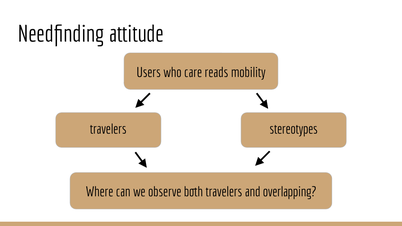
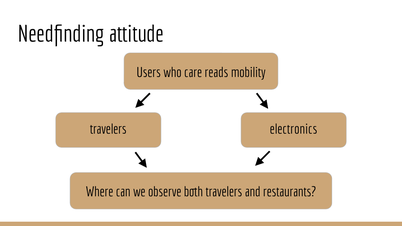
stereotypes: stereotypes -> electronics (294, 129)
overlapping: overlapping -> restaurants (290, 192)
